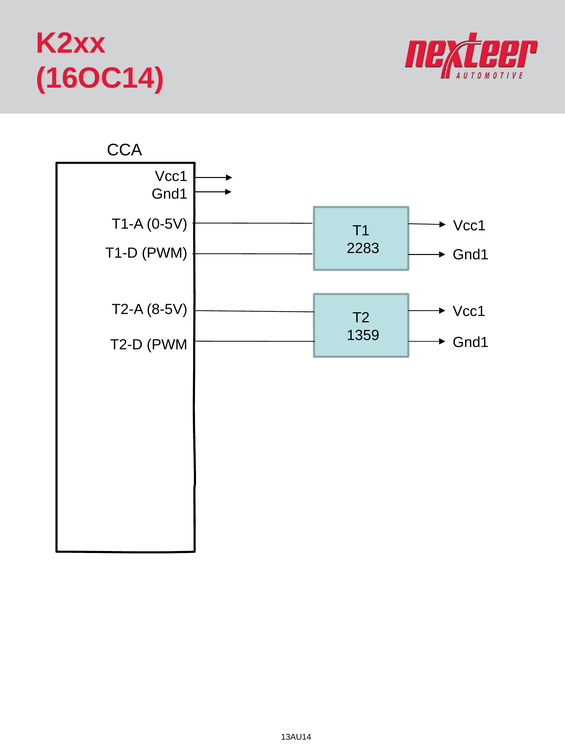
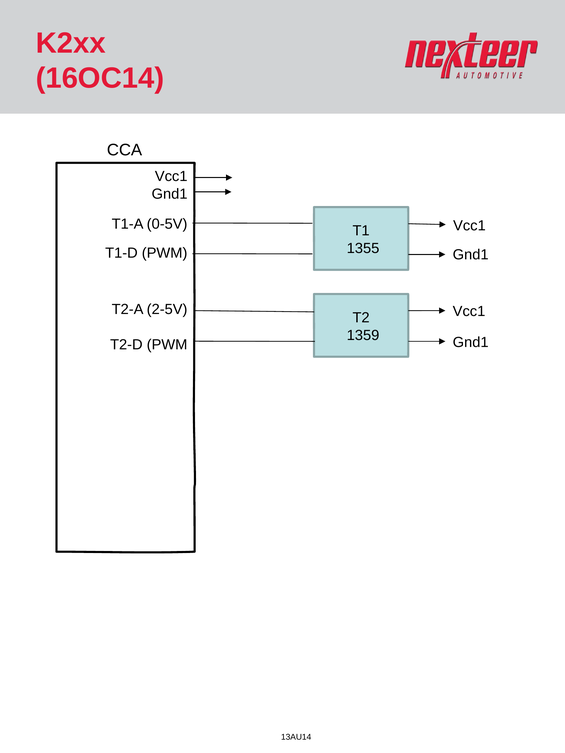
2283: 2283 -> 1355 (363, 248)
8-5V: 8-5V -> 2-5V (167, 310)
